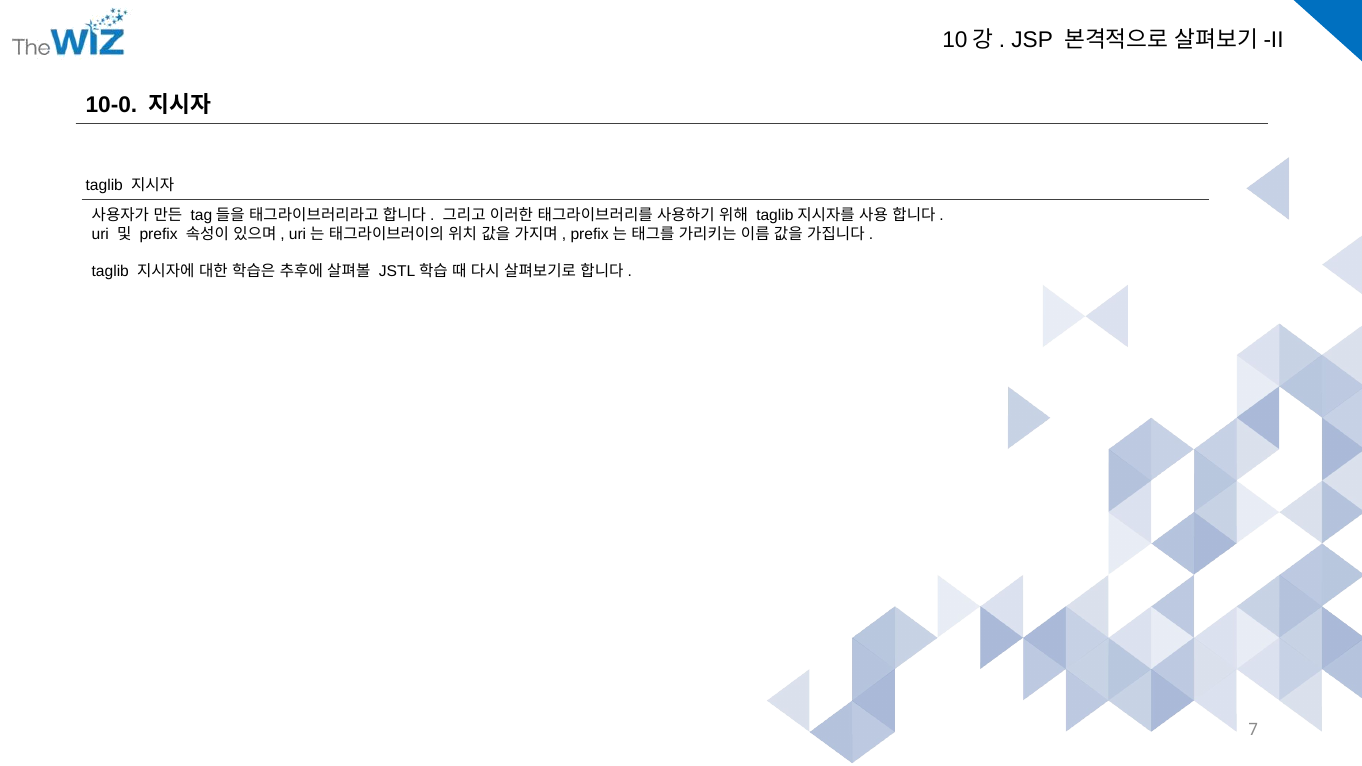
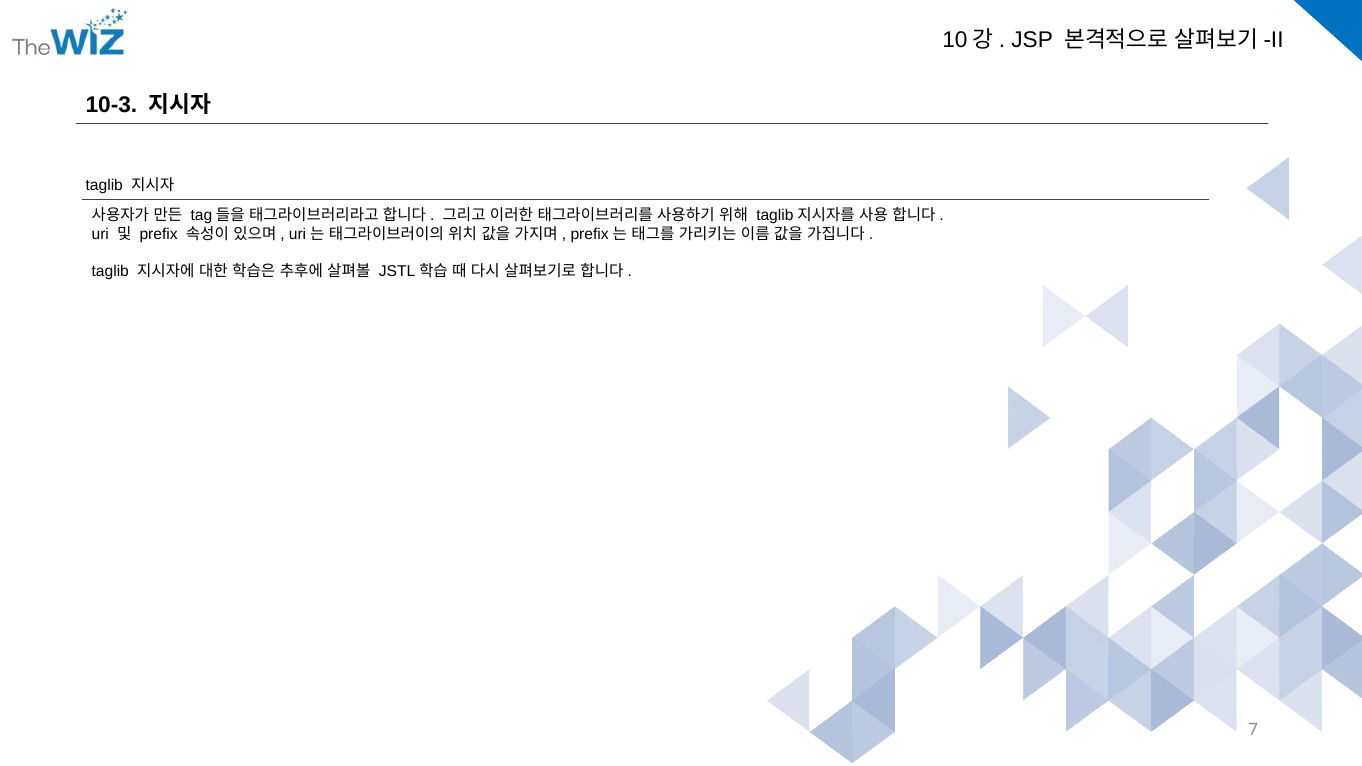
10-0: 10-0 -> 10-3 (111, 105)
